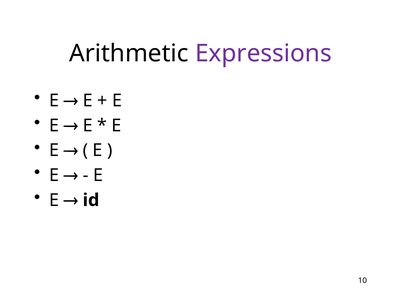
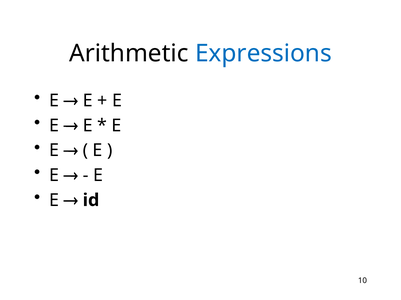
Expressions colour: purple -> blue (263, 54)
